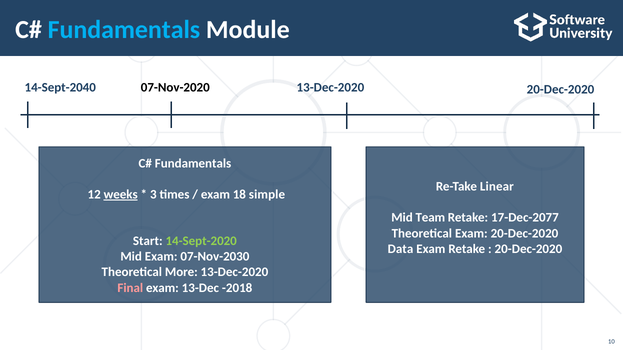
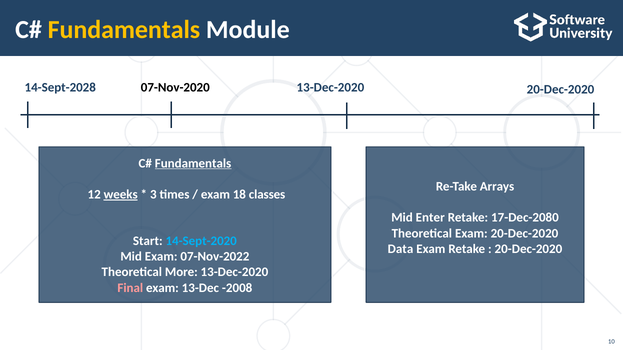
Fundamentals colour: light blue -> yellow (124, 29)
14-Sept-2040: 14-Sept-2040 -> 14-Sept-2028 (60, 87)
Fundamentals underline: none -> present (193, 163)
Linear: Linear -> Arrays (497, 187)
simple: simple -> classes (267, 195)
Team: Team -> Enter (430, 218)
17-Dec-2077: 17-Dec-2077 -> 17-Dec-2080 (525, 218)
14-Sept-2020 colour: light green -> light blue (201, 241)
07-Nov-2030: 07-Nov-2030 -> 07-Nov-2022 (215, 257)
-2018: -2018 -> -2008 (237, 288)
